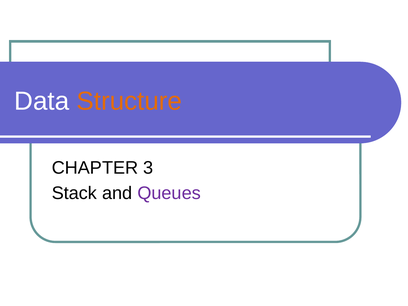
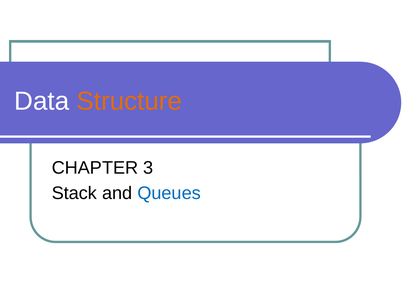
Queues colour: purple -> blue (169, 193)
